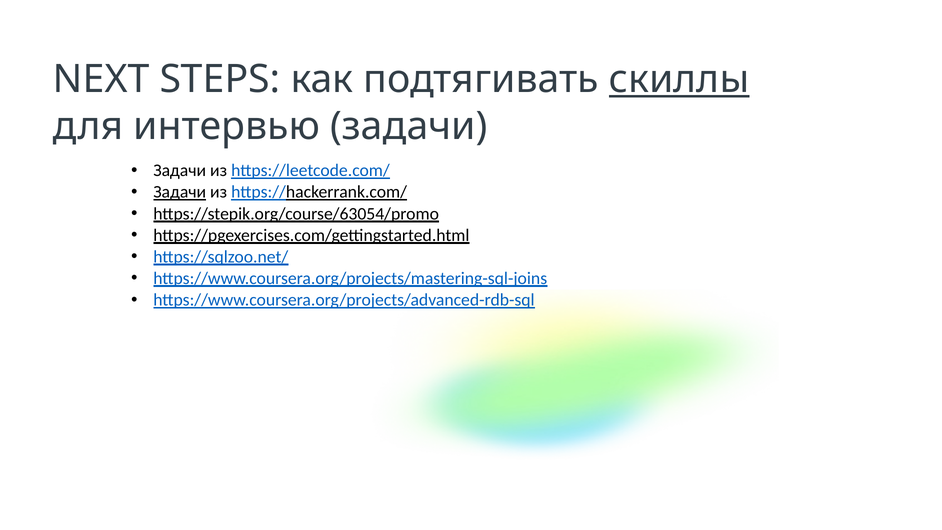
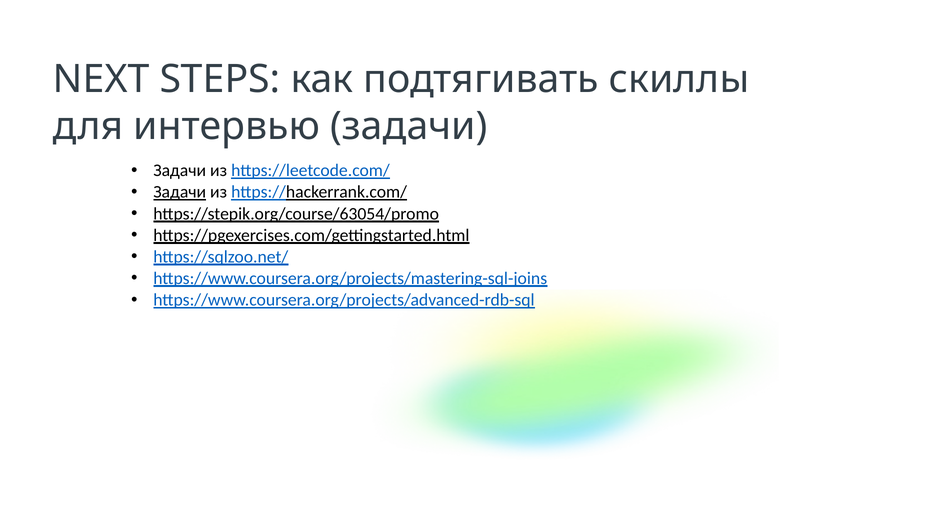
скиллы underline: present -> none (679, 79)
